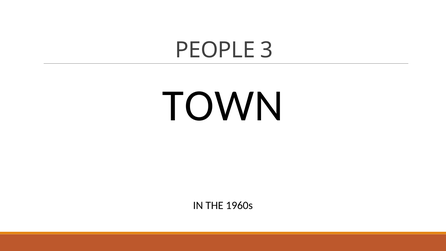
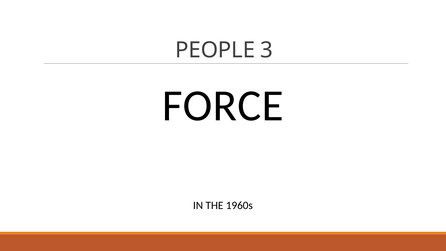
TOWN: TOWN -> FORCE (223, 106)
